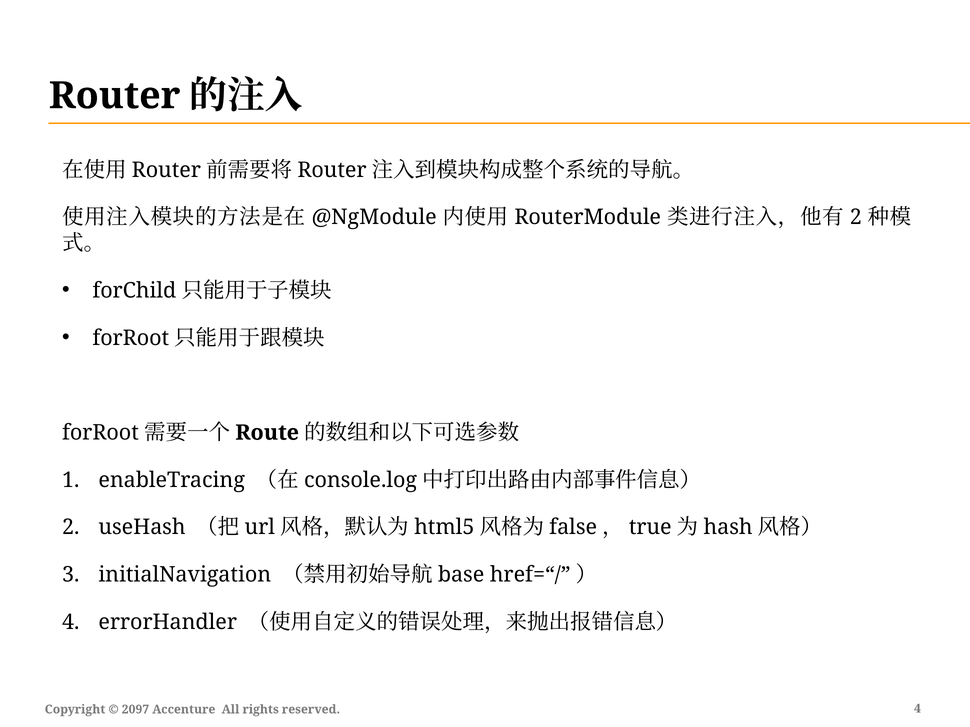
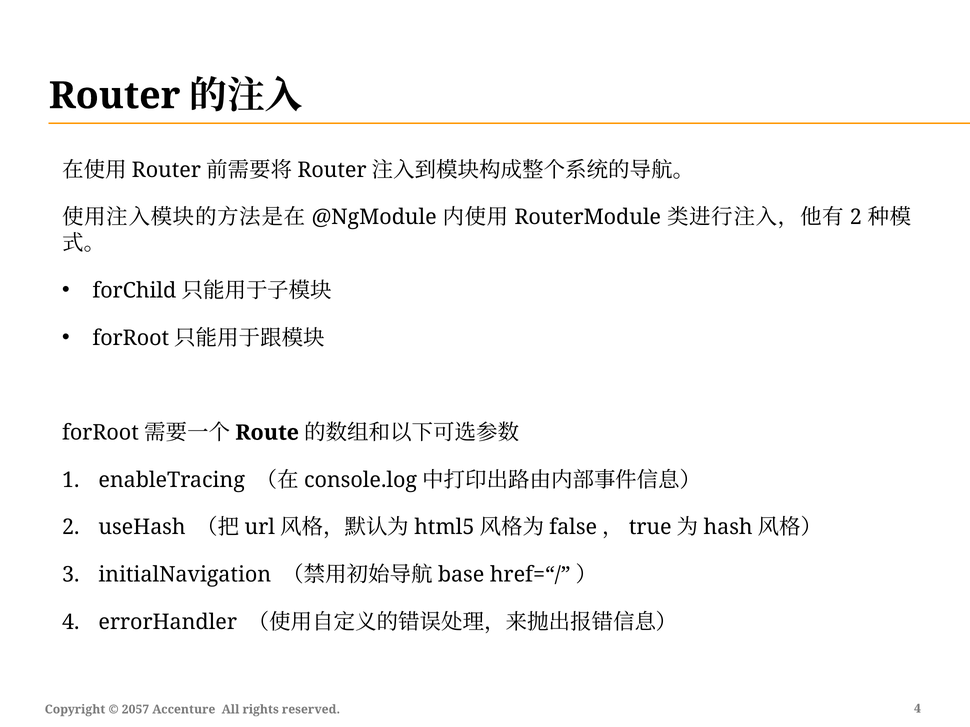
2097: 2097 -> 2057 (135, 710)
